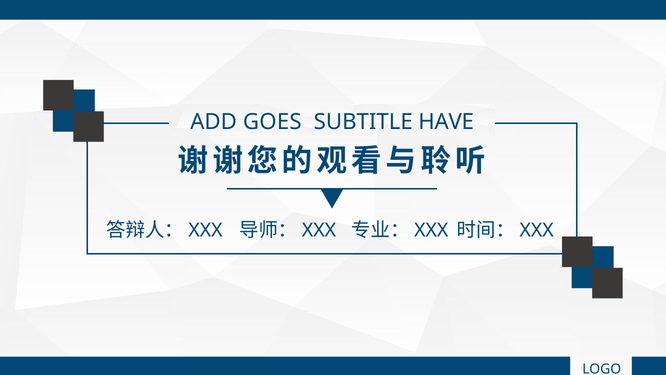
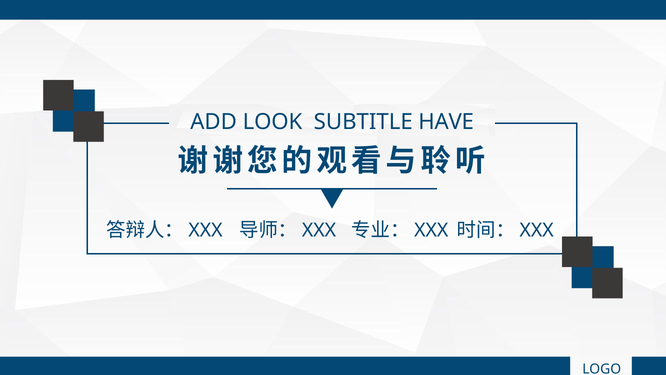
GOES: GOES -> LOOK (272, 122)
